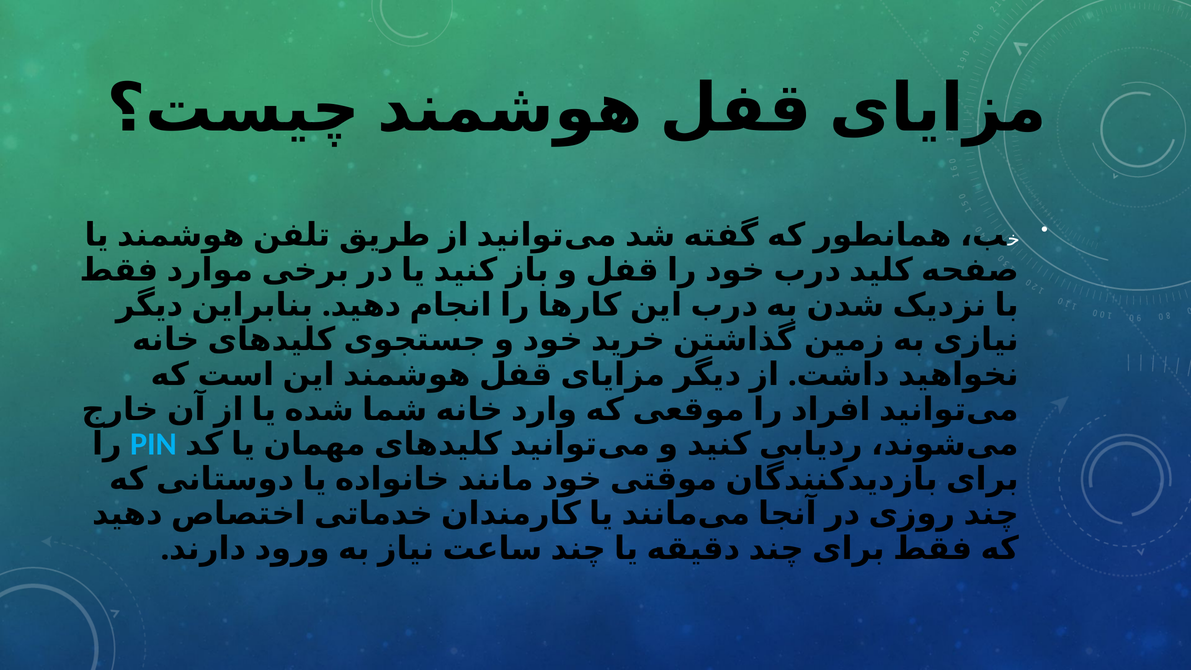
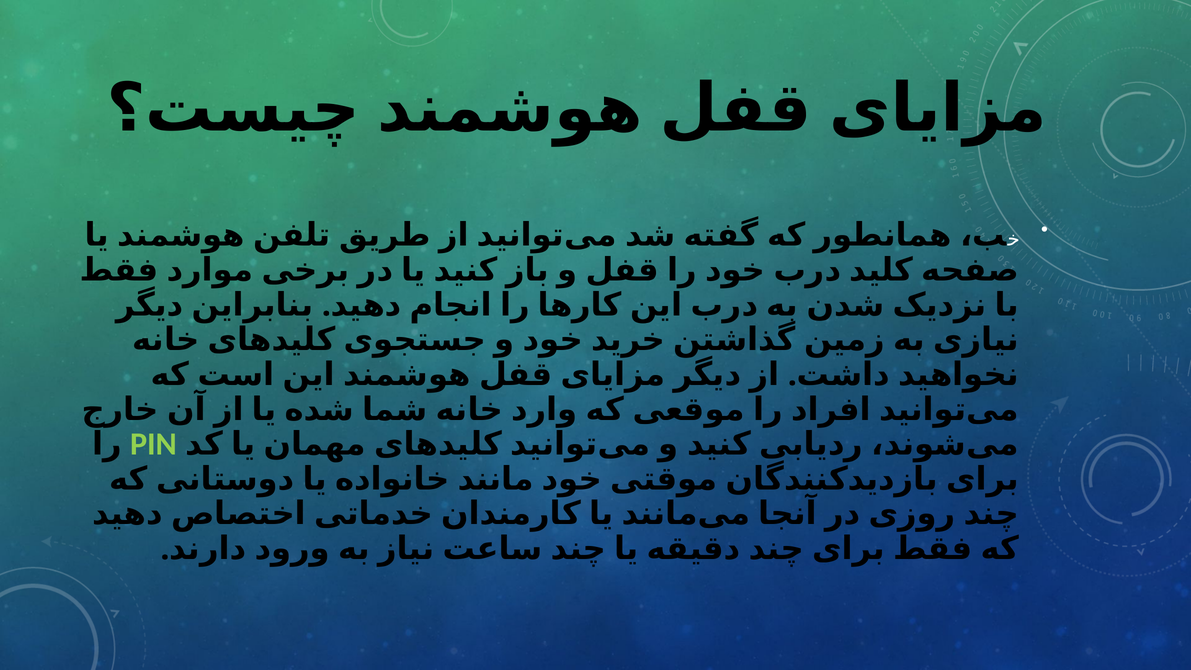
PIN colour: light blue -> light green (153, 444)
